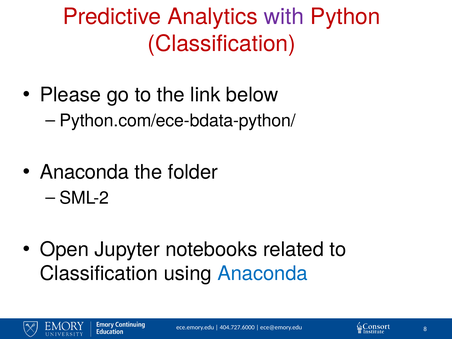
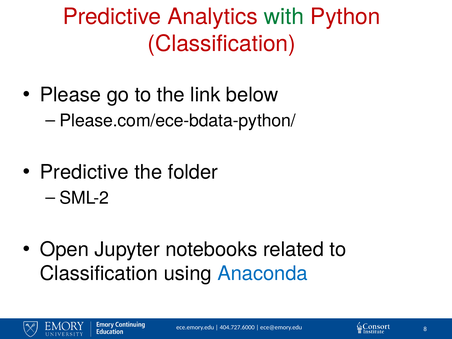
with colour: purple -> green (284, 17)
Python.com/ece-bdata-python/: Python.com/ece-bdata-python/ -> Please.com/ece-bdata-python/ (178, 121)
Anaconda: Anaconda -> Predictive (84, 172)
